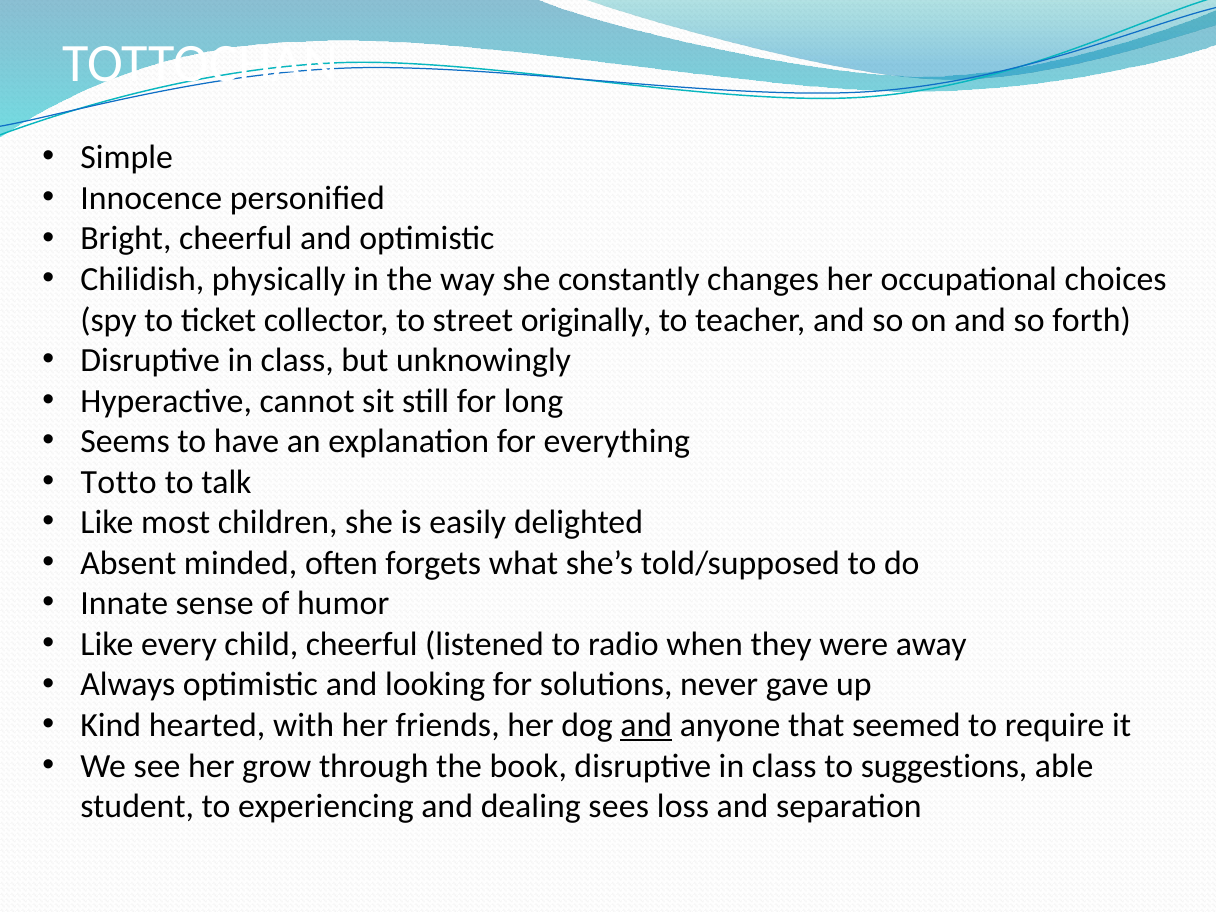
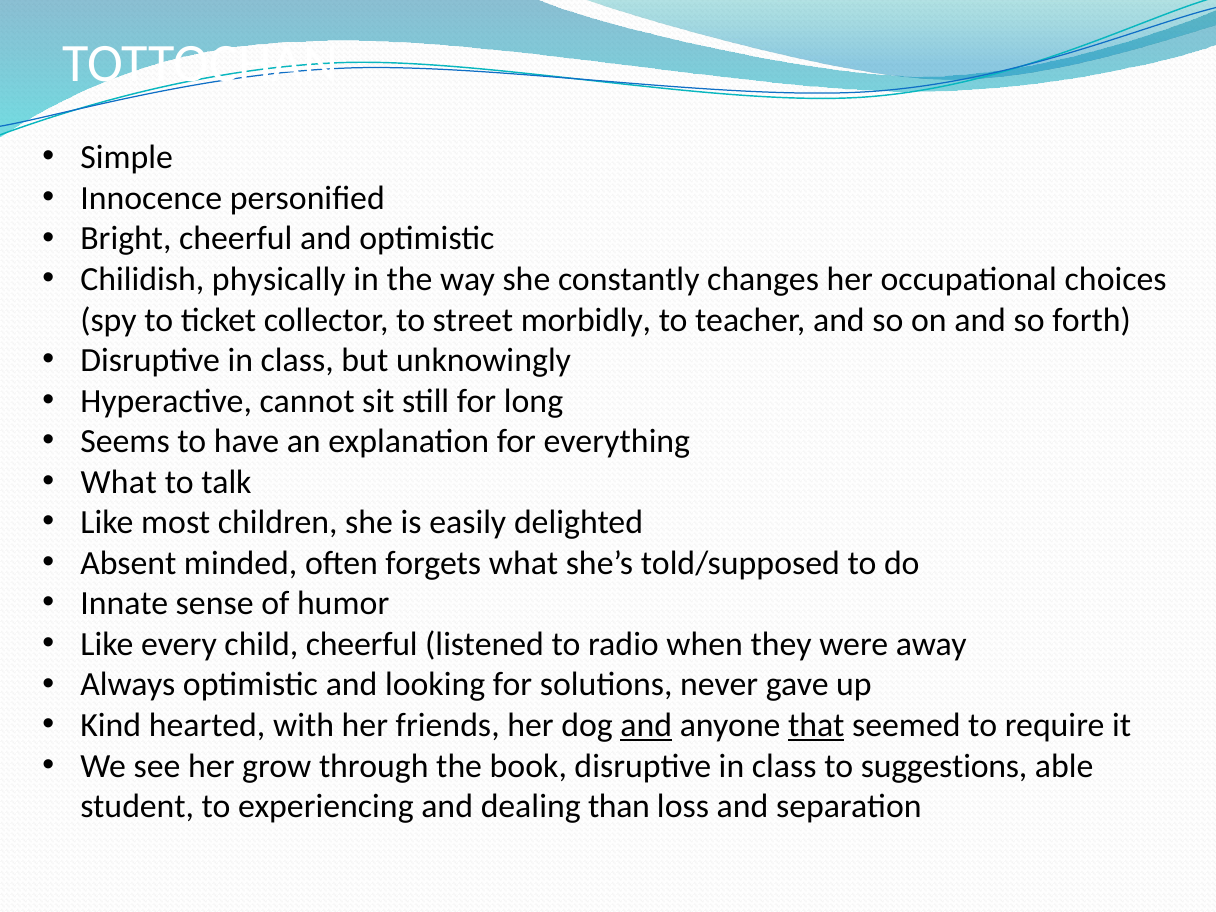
originally: originally -> morbidly (586, 320)
Totto: Totto -> What (119, 482)
that underline: none -> present (816, 725)
sees: sees -> than (619, 806)
